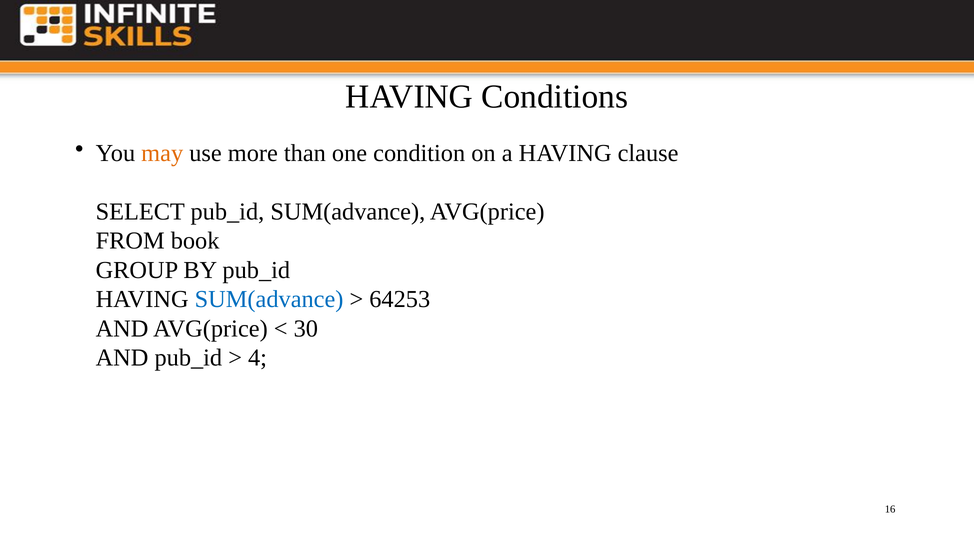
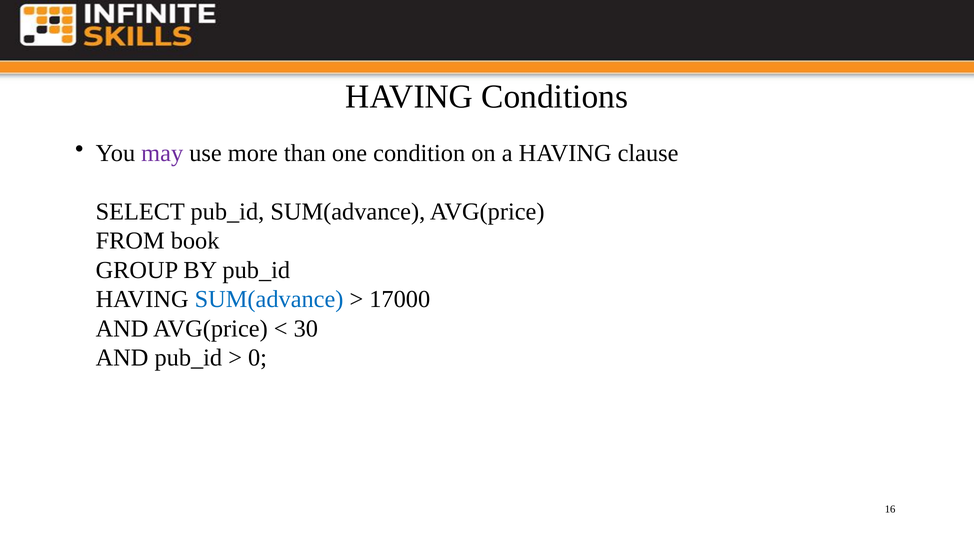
may colour: orange -> purple (162, 153)
64253: 64253 -> 17000 (400, 299)
4: 4 -> 0 (258, 358)
